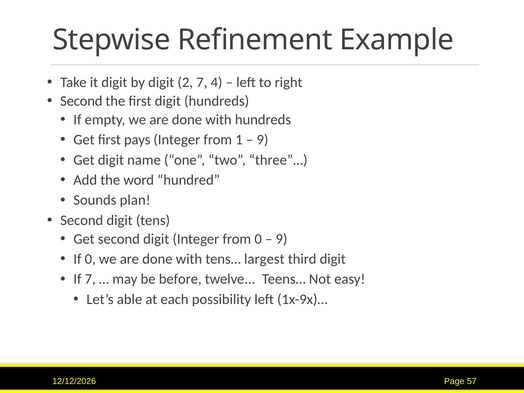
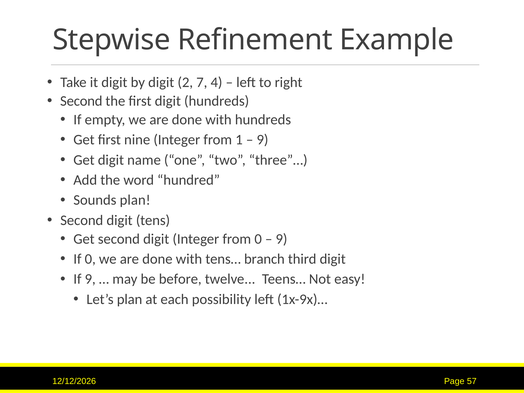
pays: pays -> nine (137, 140)
largest: largest -> branch (264, 259)
If 7: 7 -> 9 (90, 279)
Let’s able: able -> plan (130, 299)
